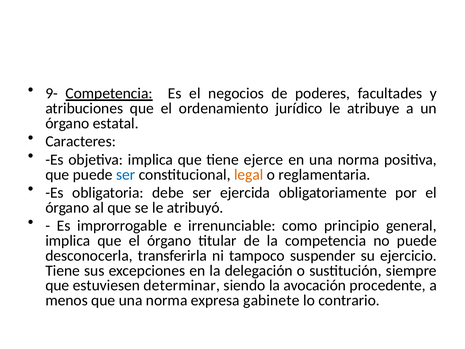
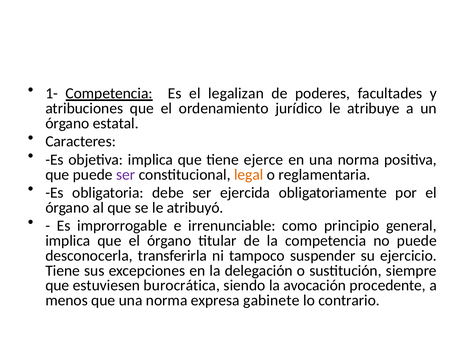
9-: 9- -> 1- (52, 93)
negocios: negocios -> legalizan (236, 93)
ser colour: blue -> purple (126, 174)
determinar: determinar -> burocrática (182, 285)
